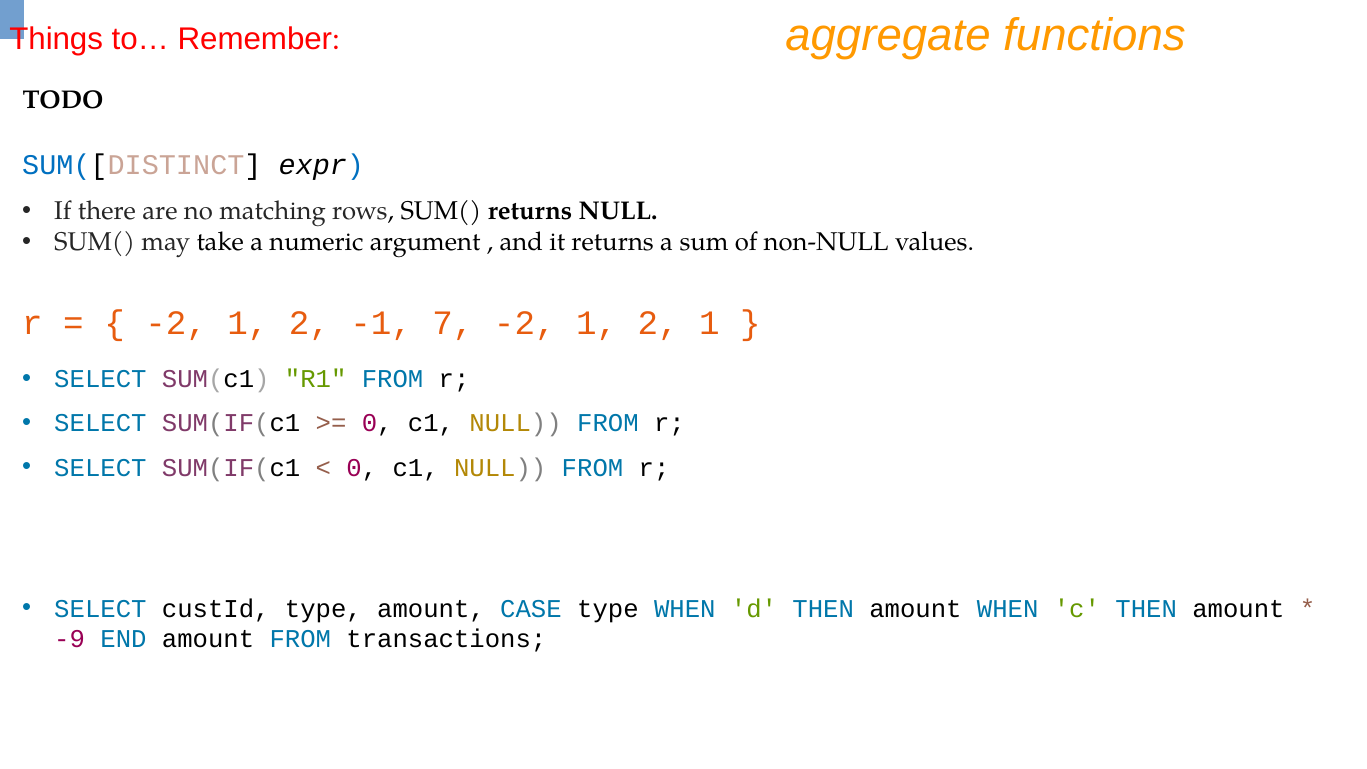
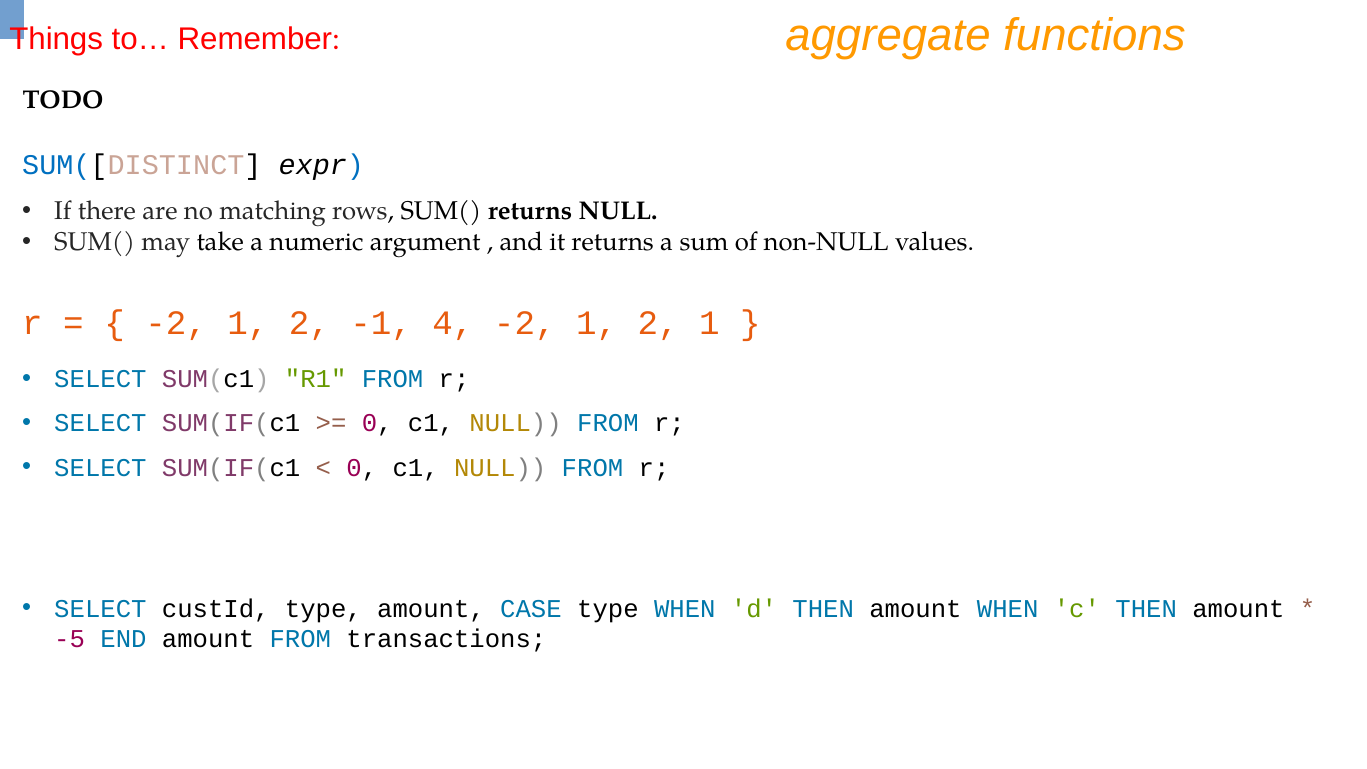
7: 7 -> 4 (453, 323)
-9: -9 -> -5 (70, 639)
